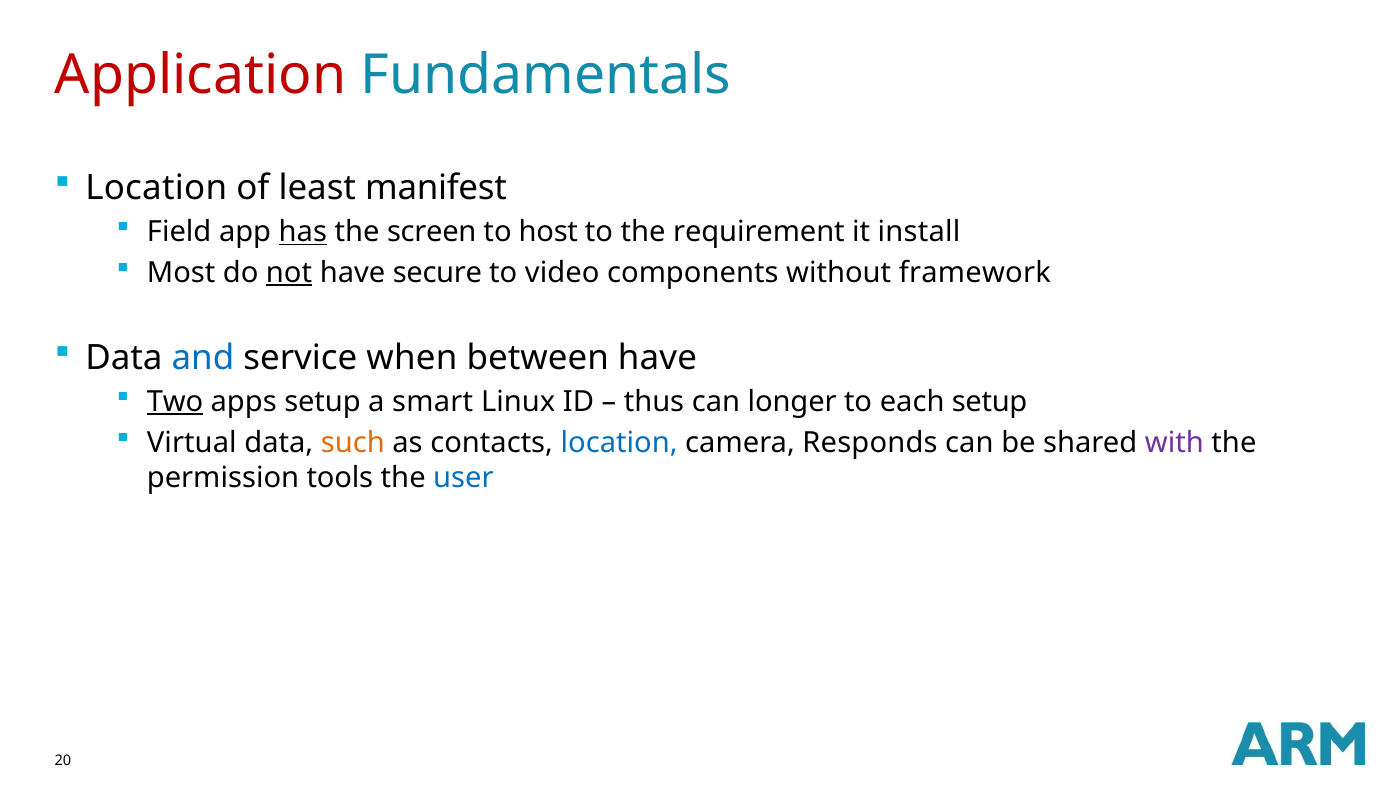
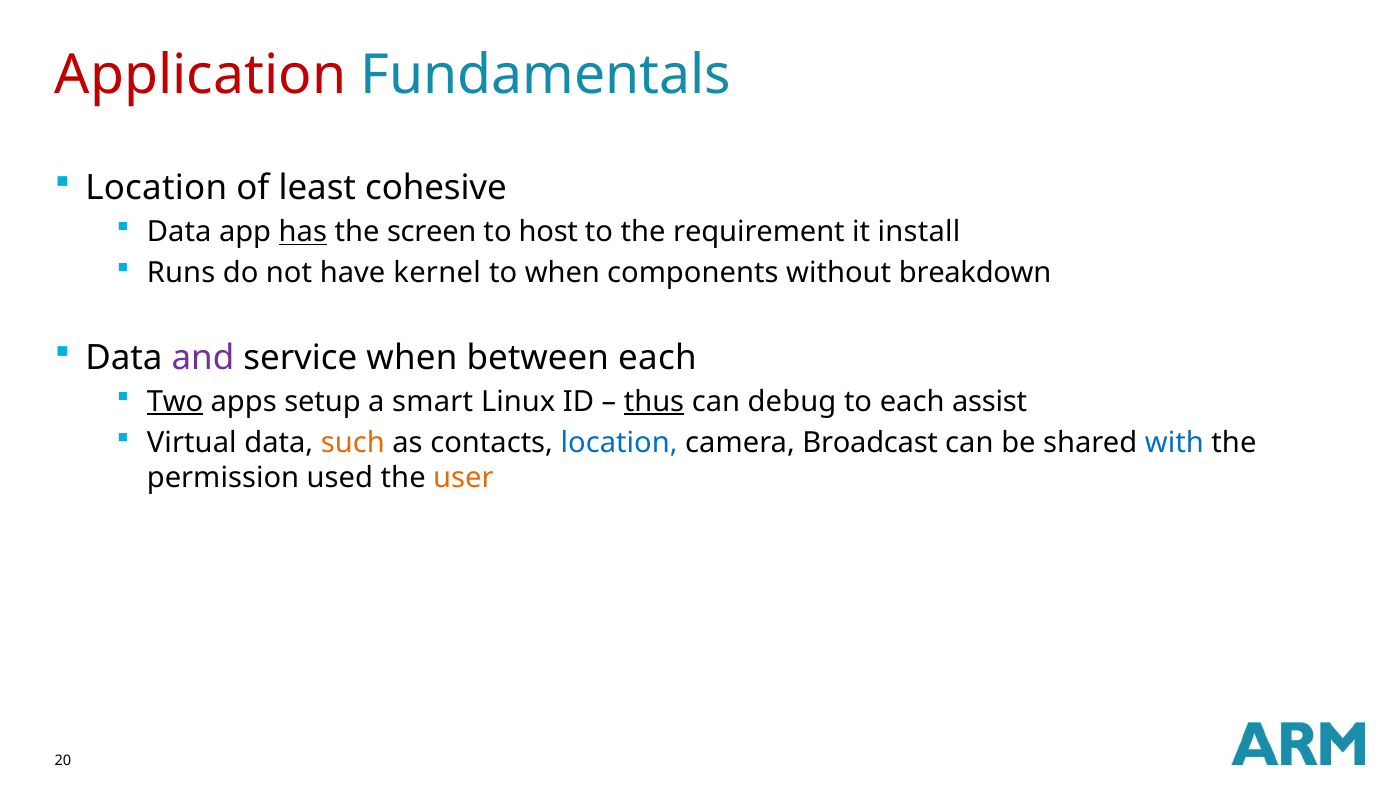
manifest: manifest -> cohesive (436, 188)
Field: Field -> Data (179, 232)
Most: Most -> Runs (181, 273)
not underline: present -> none (289, 273)
secure: secure -> kernel (437, 273)
to video: video -> when (562, 273)
framework: framework -> breakdown (975, 273)
and colour: blue -> purple (203, 358)
between have: have -> each (657, 358)
thus underline: none -> present (654, 402)
longer: longer -> debug (792, 402)
each setup: setup -> assist (990, 402)
Responds: Responds -> Broadcast (870, 443)
with colour: purple -> blue (1174, 443)
tools: tools -> used (340, 478)
user colour: blue -> orange (463, 478)
